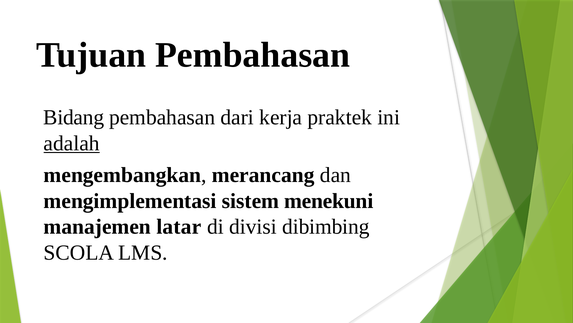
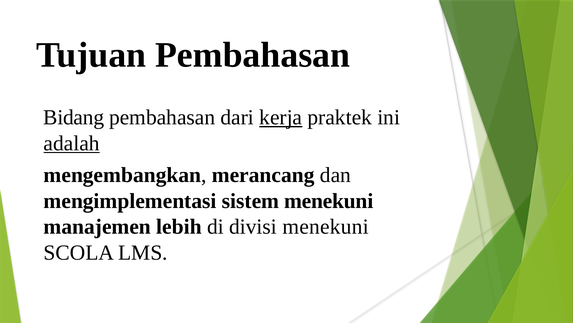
kerja underline: none -> present (281, 117)
latar: latar -> lebih (179, 226)
divisi dibimbing: dibimbing -> menekuni (326, 226)
